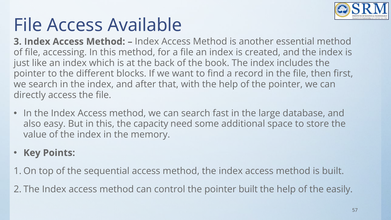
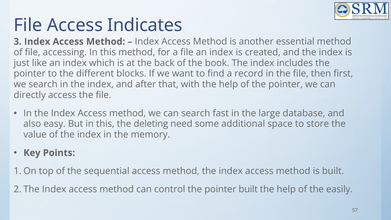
Available: Available -> Indicates (145, 25)
capacity: capacity -> deleting (151, 124)
